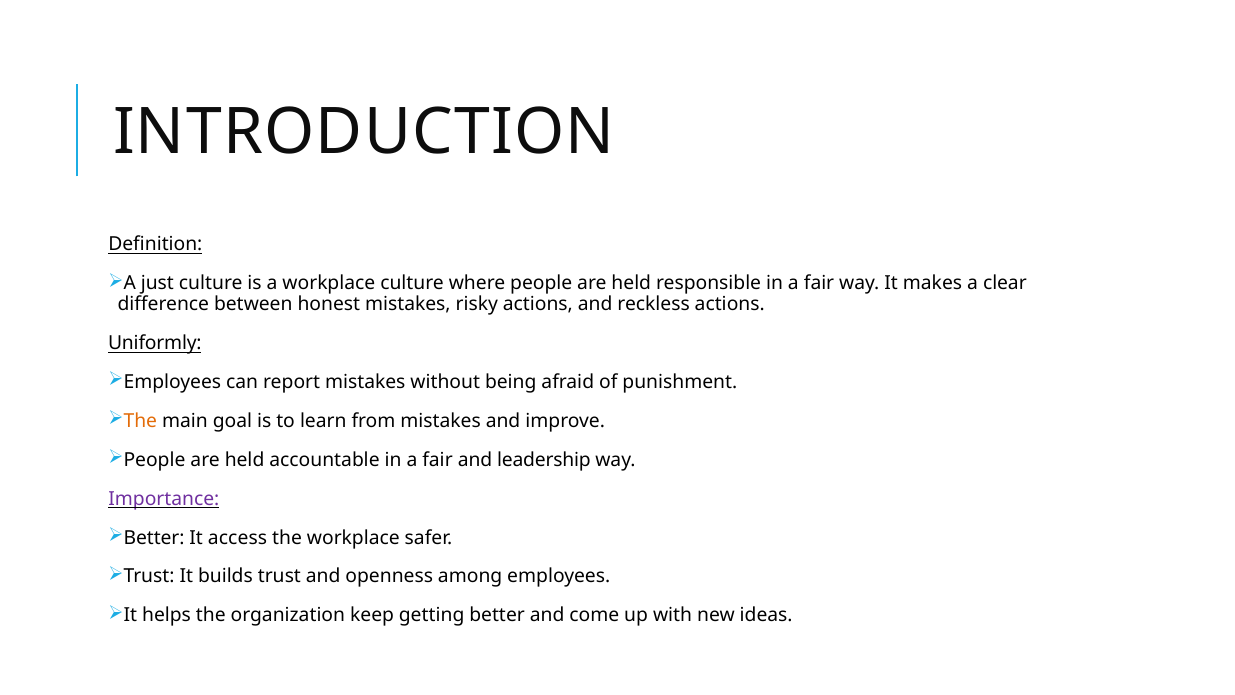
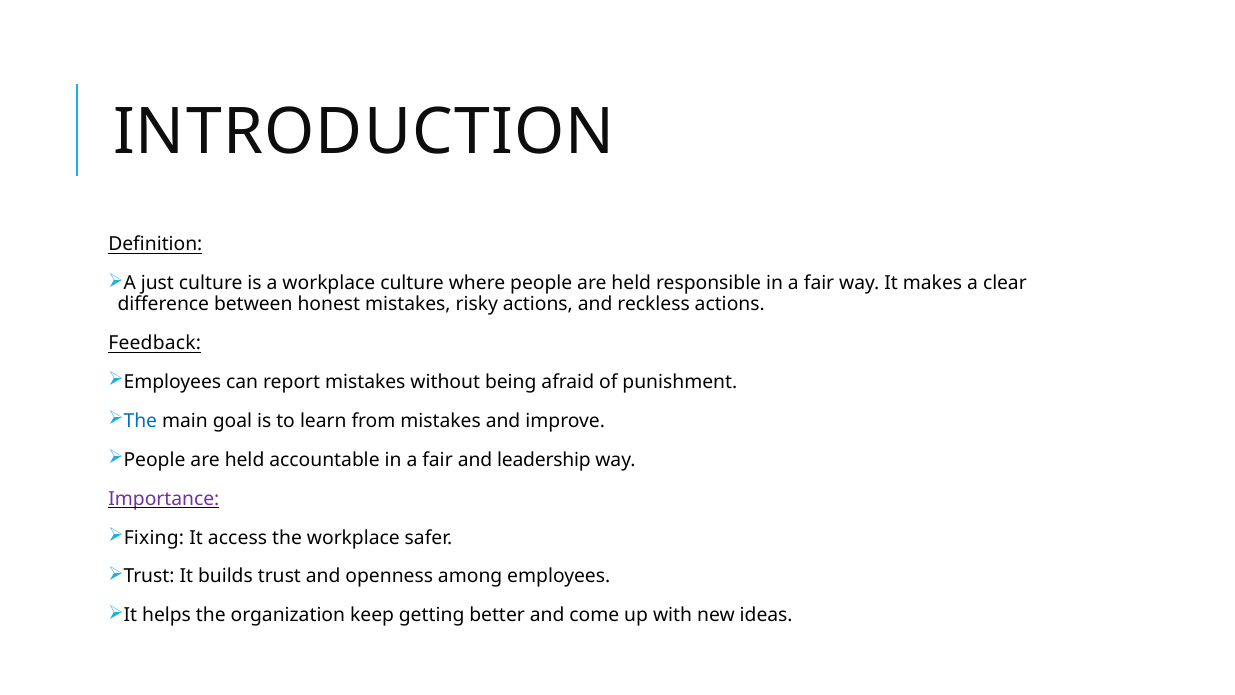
Uniformly: Uniformly -> Feedback (155, 343)
The colour: orange -> blue (140, 421)
Better: Better -> Fixing (154, 537)
